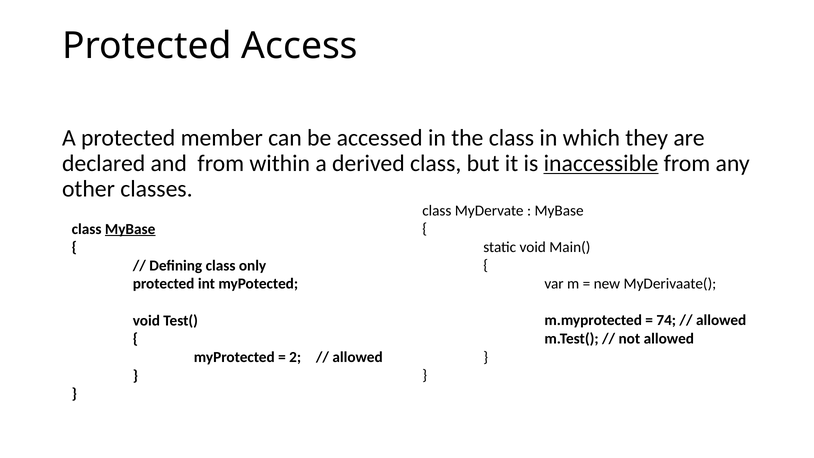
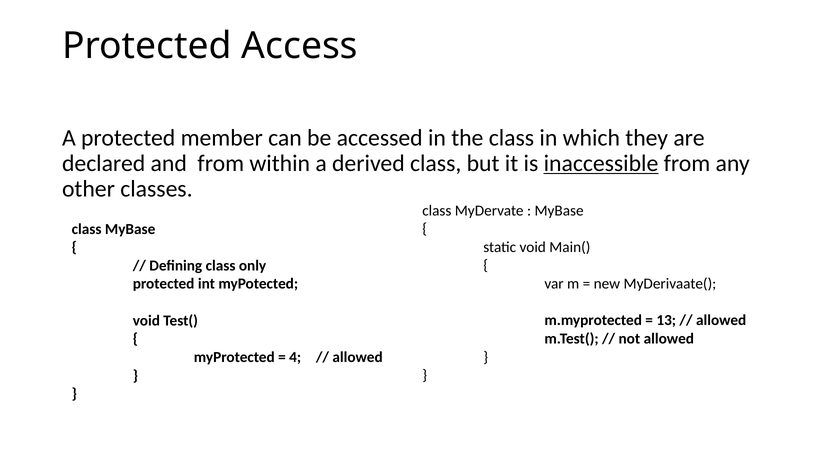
MyBase underline: present -> none (130, 229)
74: 74 -> 13 (666, 320)
2: 2 -> 4 (295, 357)
